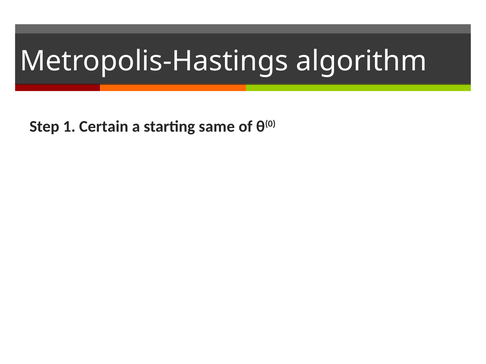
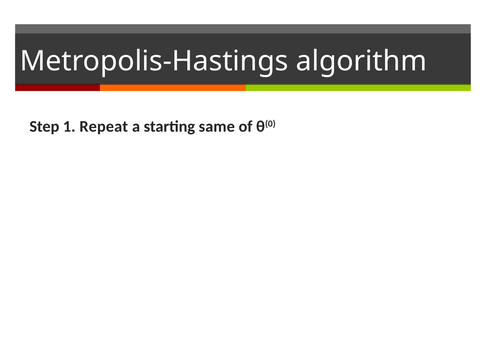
Certain: Certain -> Repeat (104, 127)
